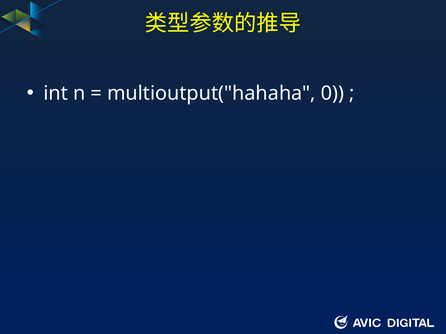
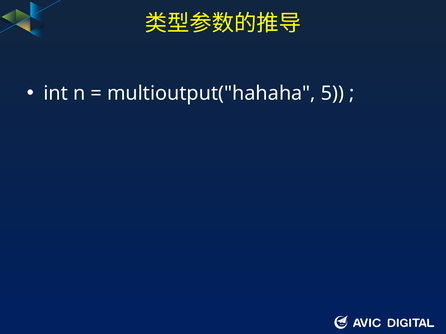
0: 0 -> 5 (332, 94)
